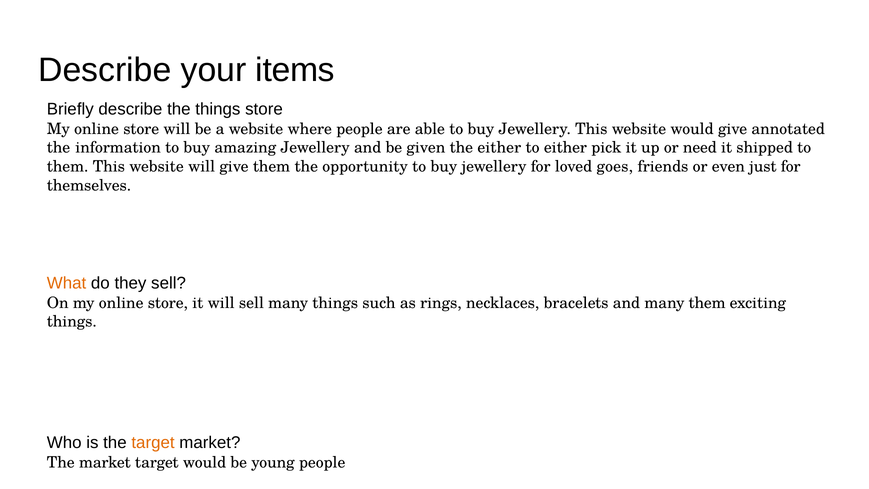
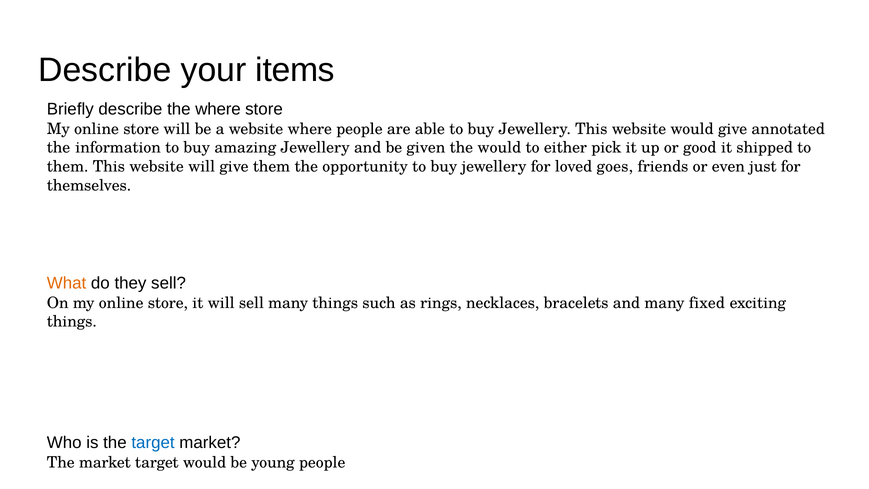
the things: things -> where (218, 109)
the either: either -> would (499, 148)
need: need -> good (700, 148)
many them: them -> fixed (707, 303)
target colour: orange -> blue (153, 443)
